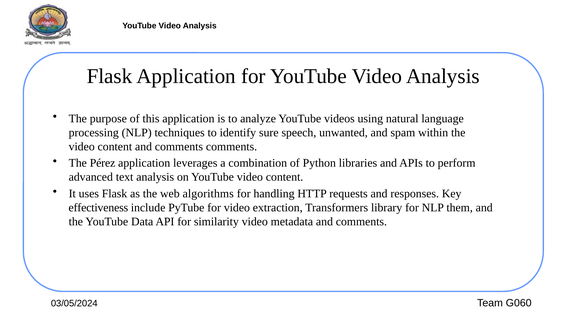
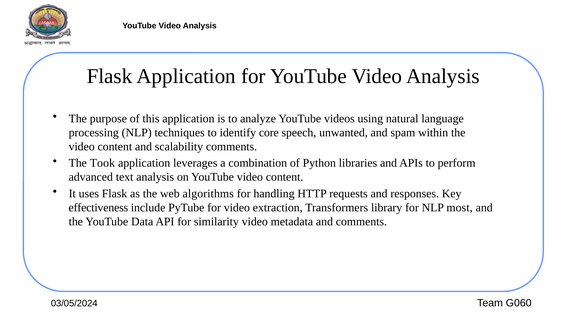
sure: sure -> core (269, 133)
content and comments: comments -> scalability (179, 147)
Pérez: Pérez -> Took (102, 163)
them: them -> most (460, 208)
